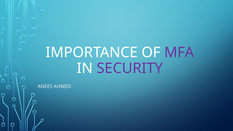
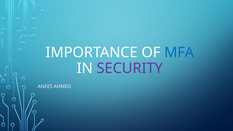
MFA colour: purple -> blue (179, 53)
